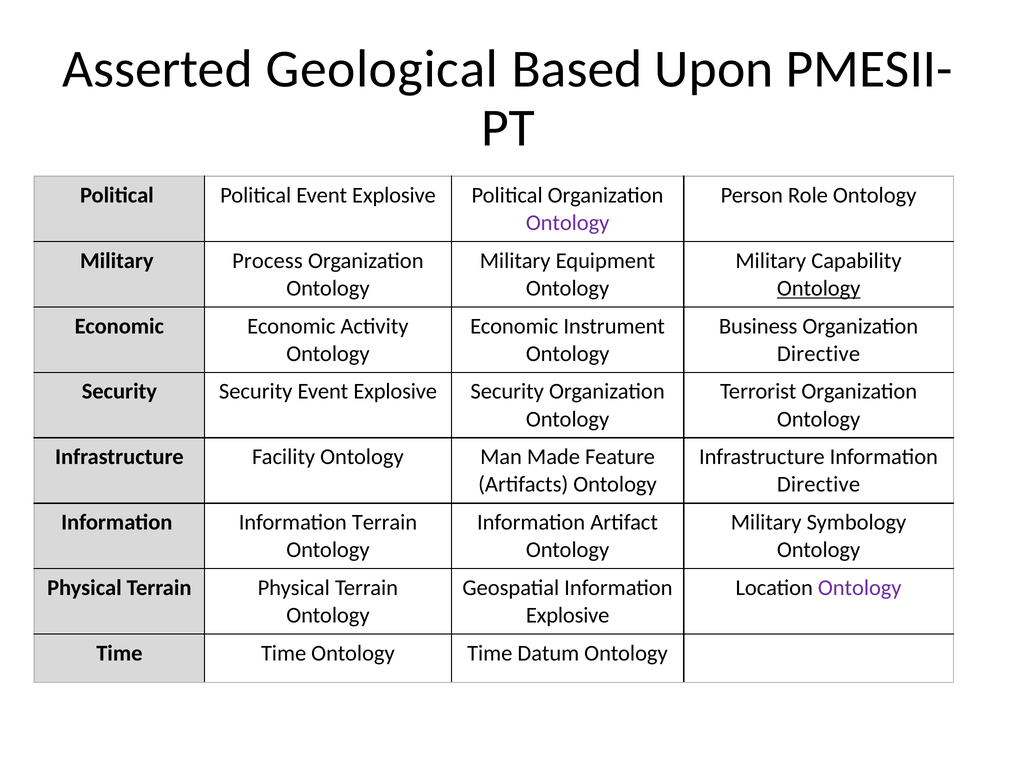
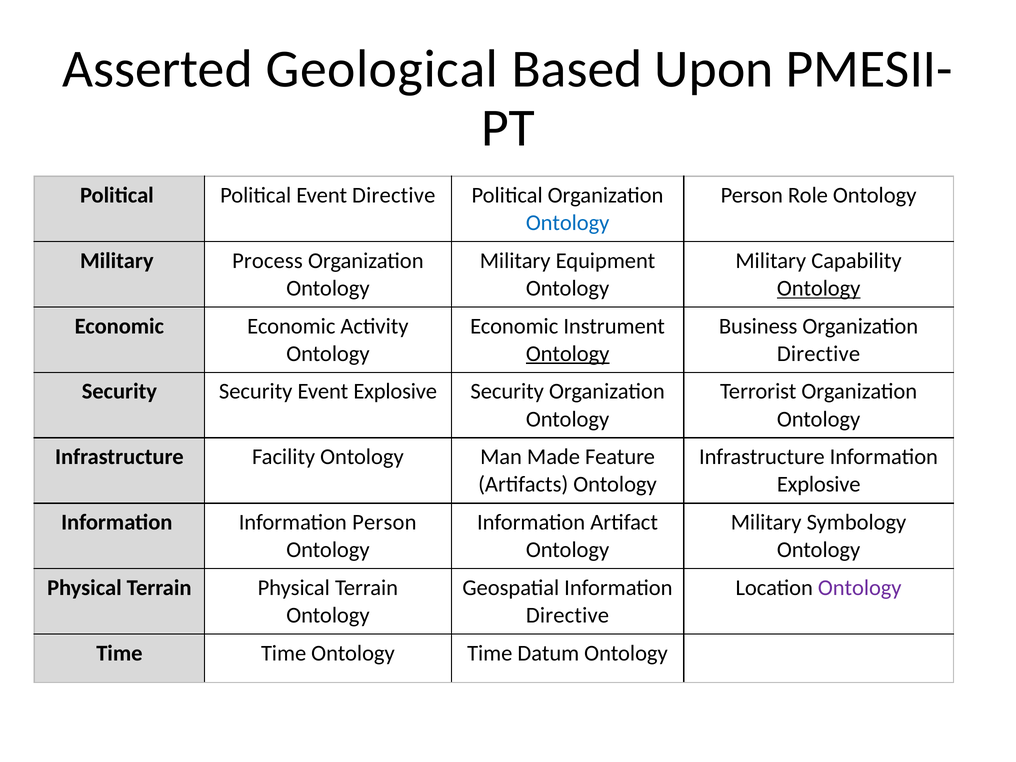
Political Event Explosive: Explosive -> Directive (394, 195)
Ontology colour: purple -> blue (568, 223)
Ontology underline: none -> present (568, 354)
Directive: Directive -> Explosive (819, 485)
Information Terrain: Terrain -> Person (384, 522)
Explosive: Explosive -> Directive (567, 615)
